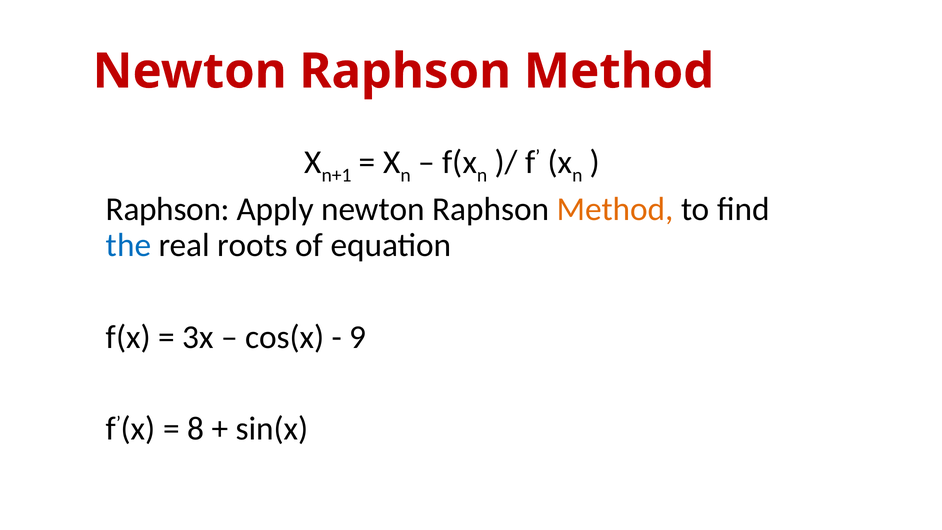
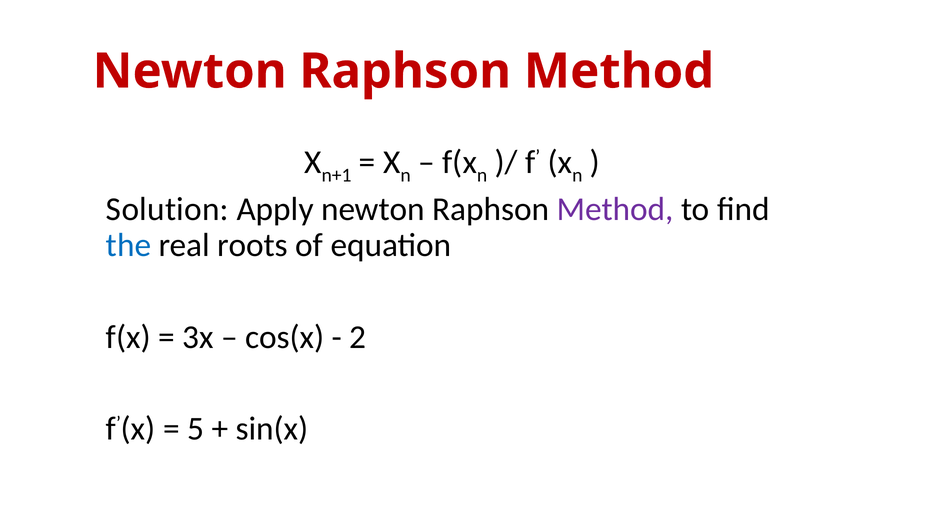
Raphson: Raphson -> Solution (167, 209)
Method colour: orange -> purple (615, 209)
9: 9 -> 2 (358, 337)
8: 8 -> 5 (196, 429)
